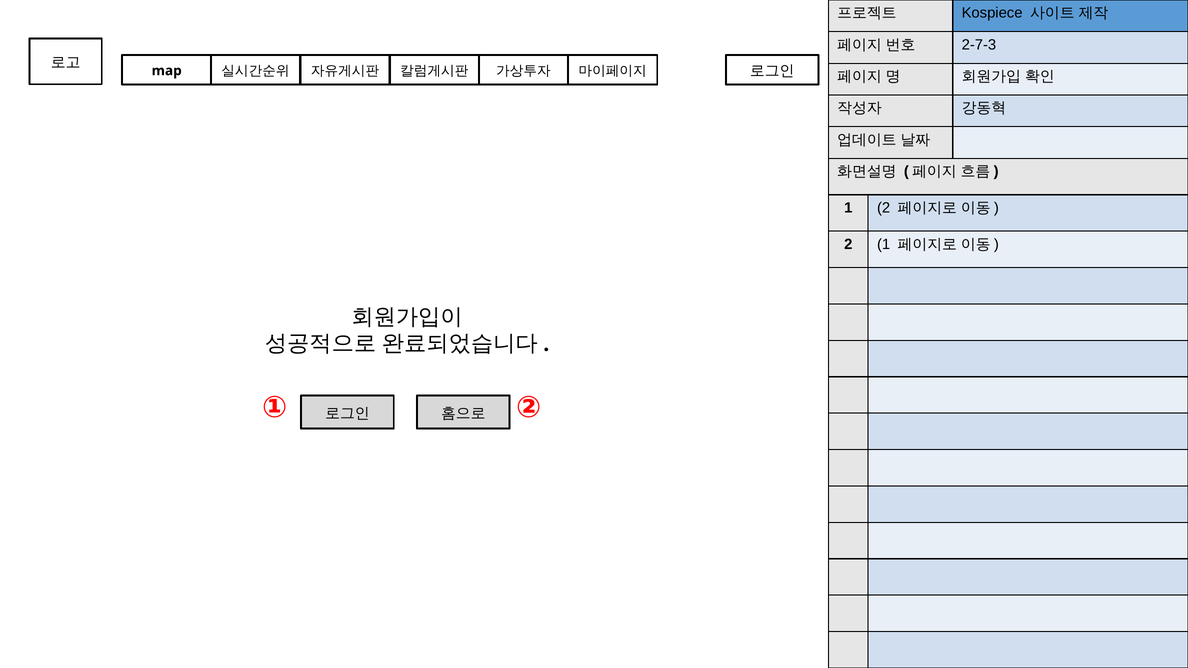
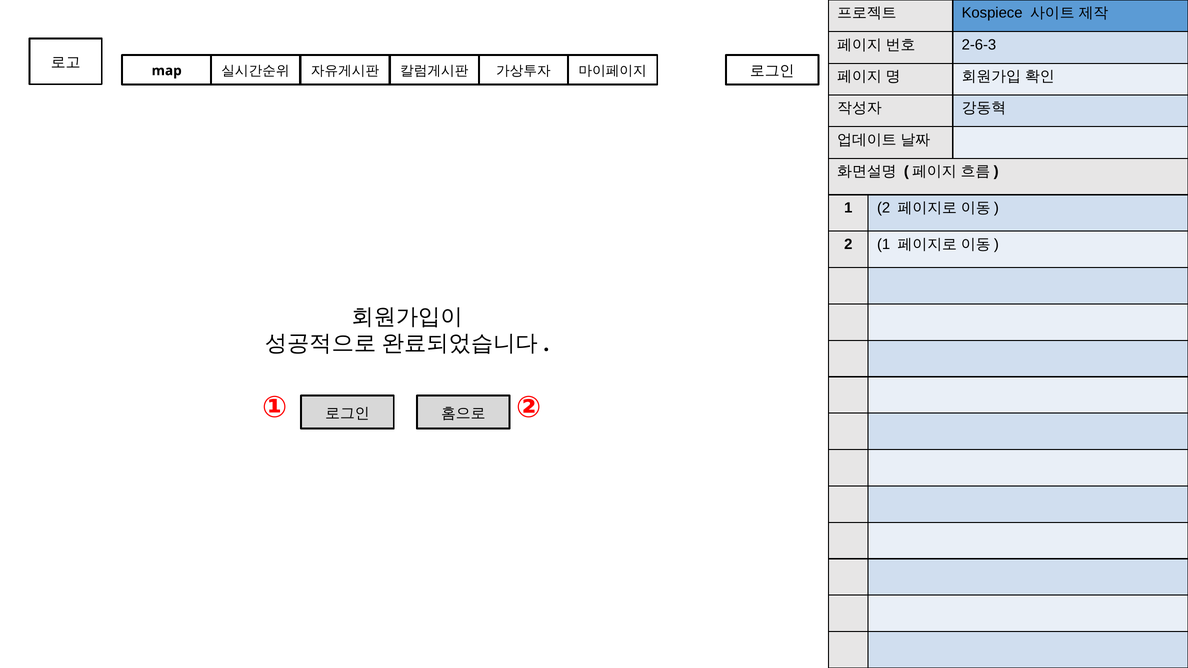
2-7-3: 2-7-3 -> 2-6-3 (979, 45)
